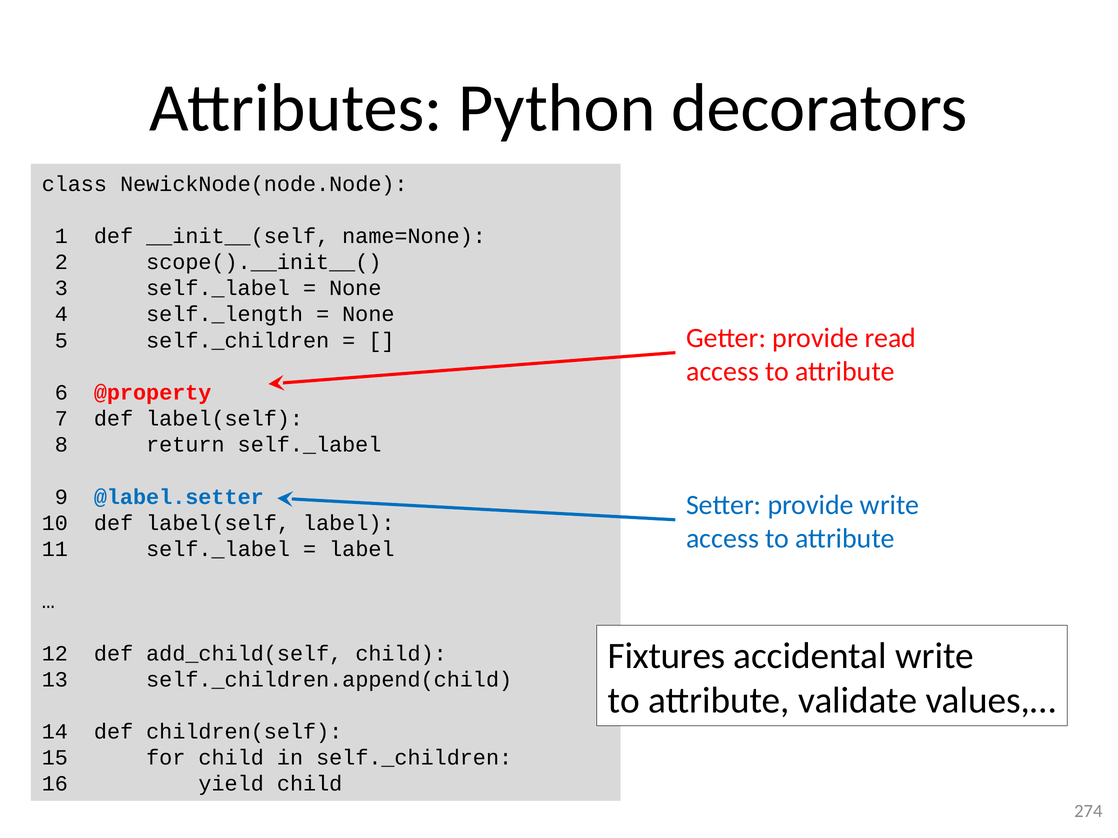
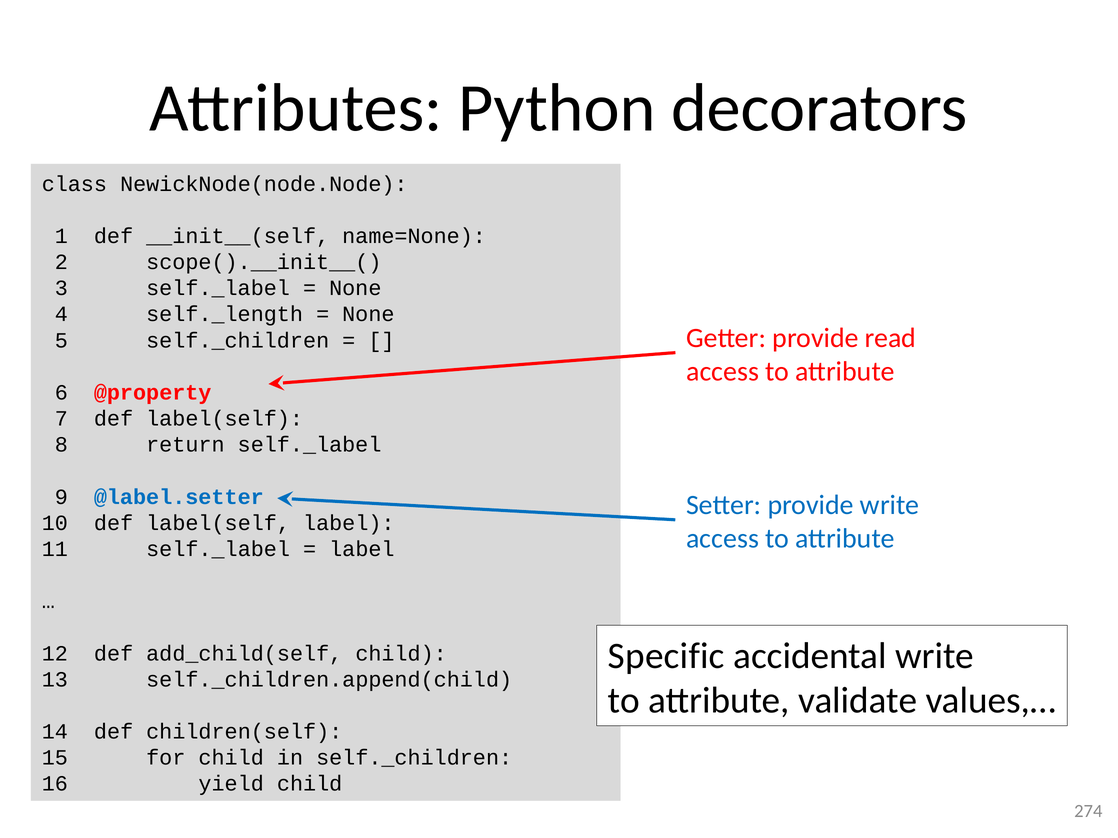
Fixtures: Fixtures -> Specific (666, 656)
